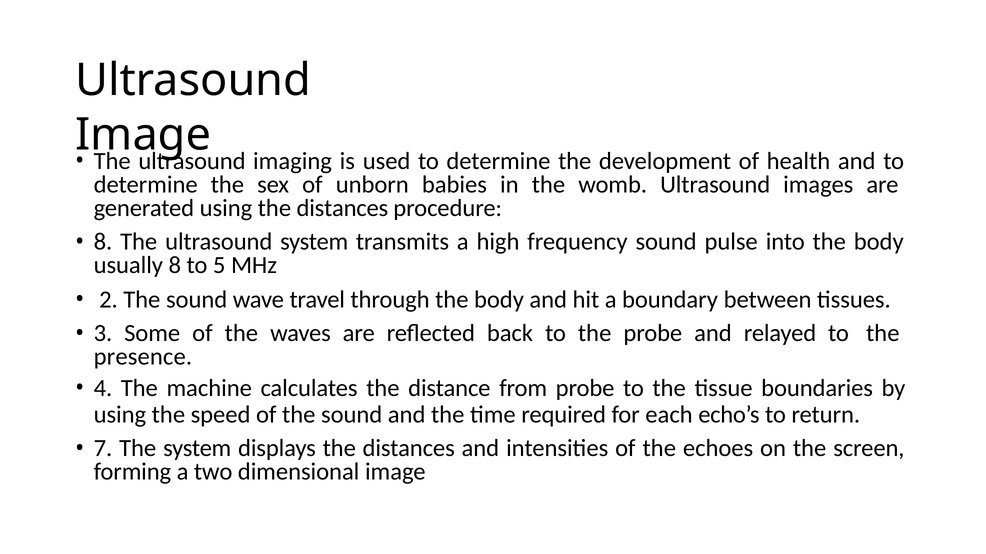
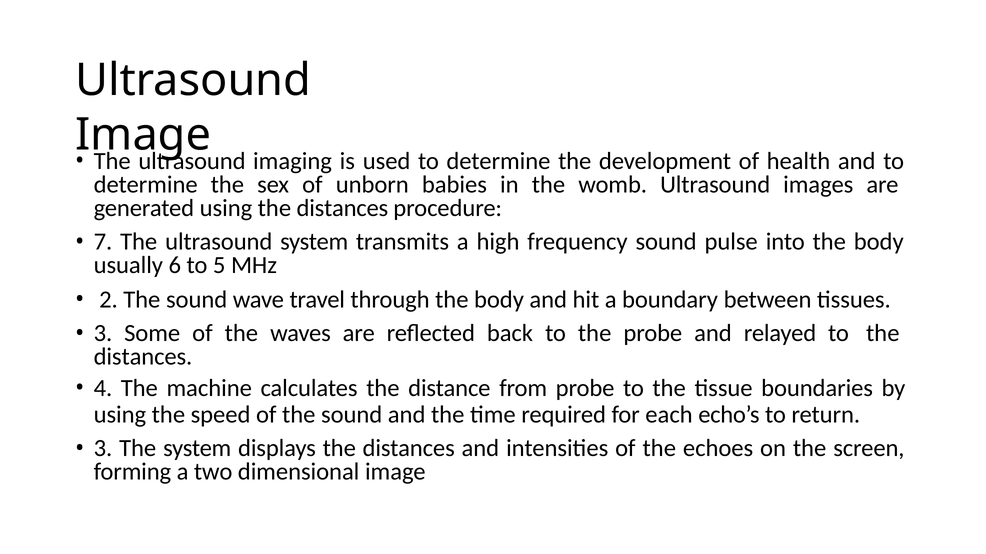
8: 8 -> 7 (103, 242)
usually 8: 8 -> 6 (175, 266)
presence: presence -> distances (143, 357)
7: 7 -> 3 (103, 449)
